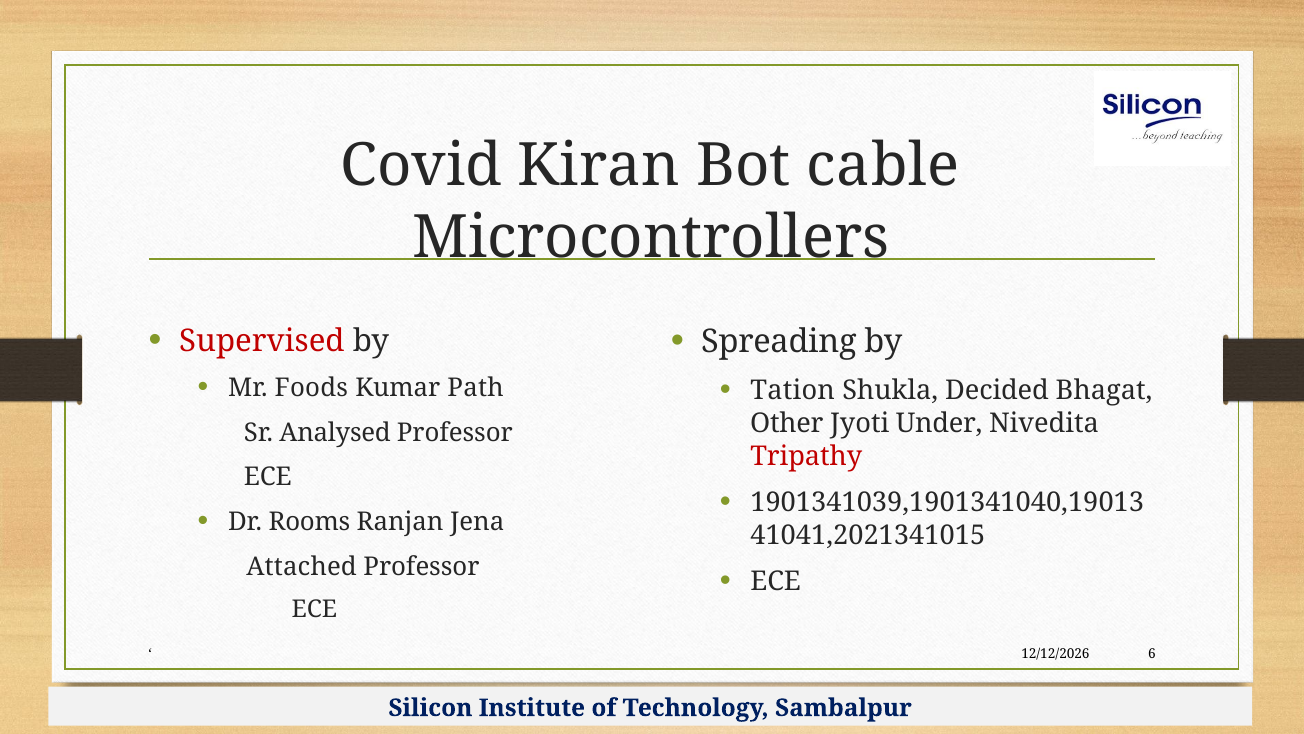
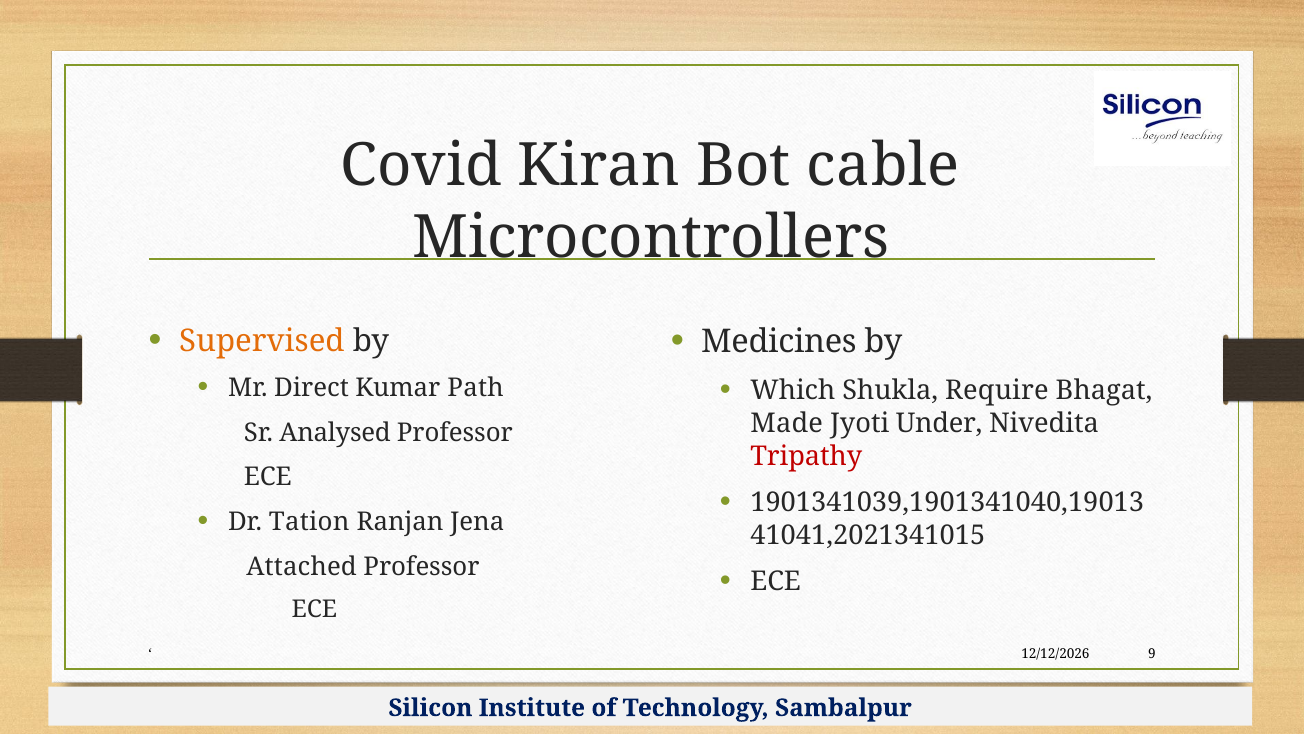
Supervised colour: red -> orange (262, 341)
Spreading: Spreading -> Medicines (779, 341)
Foods: Foods -> Direct (311, 388)
Tation: Tation -> Which (793, 391)
Decided: Decided -> Require (997, 391)
Other: Other -> Made (787, 423)
Rooms: Rooms -> Tation (309, 522)
6: 6 -> 9 (1152, 653)
